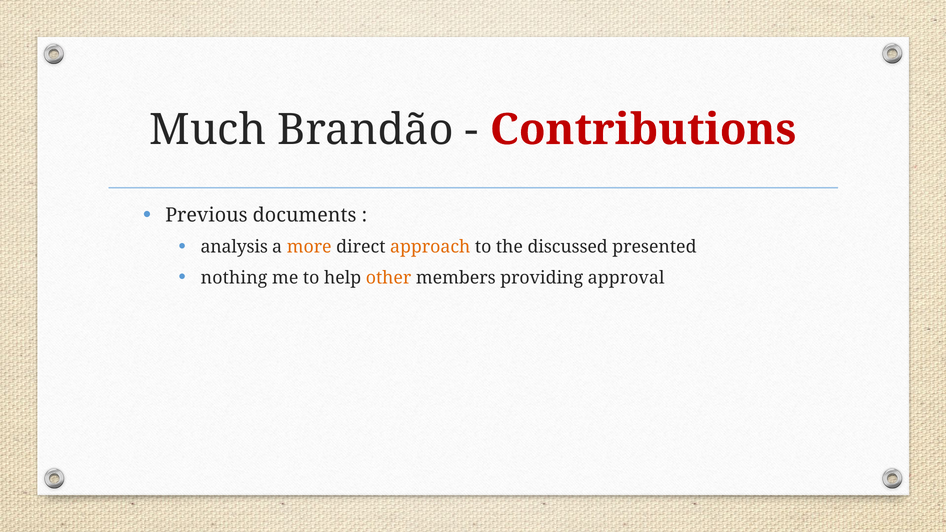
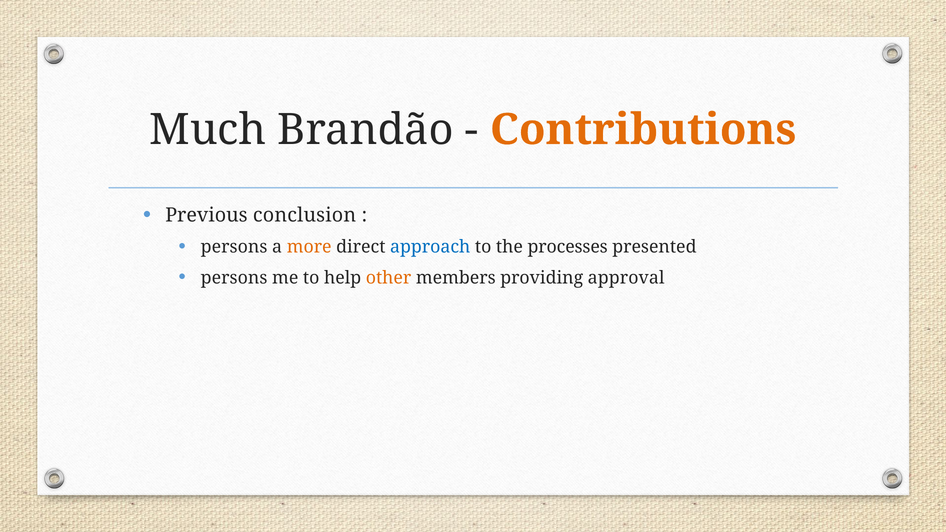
Contributions colour: red -> orange (643, 130)
documents: documents -> conclusion (305, 215)
analysis: analysis -> persons (234, 247)
approach colour: orange -> blue (430, 247)
discussed: discussed -> processes (568, 247)
nothing: nothing -> persons (234, 278)
